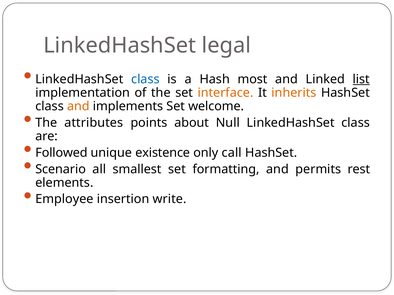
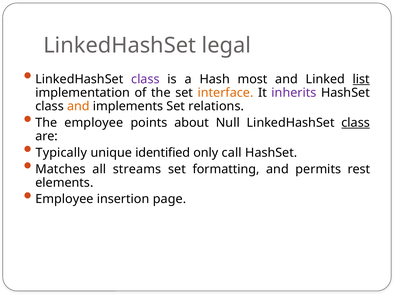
class colour: blue -> purple (145, 79)
inherits colour: orange -> purple (294, 93)
welcome: welcome -> relations (216, 106)
The attributes: attributes -> employee (94, 123)
class underline: none -> present (356, 123)
Followed: Followed -> Typically (61, 153)
existence: existence -> identified (163, 153)
Scenario: Scenario -> Matches (61, 169)
smallest: smallest -> streams (137, 169)
write: write -> page (170, 199)
